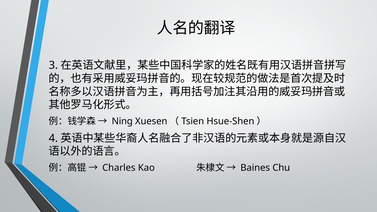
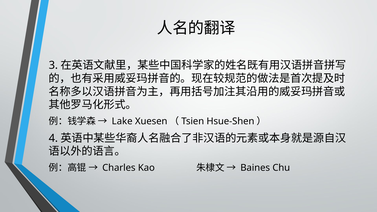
Ning: Ning -> Lake (122, 121)
